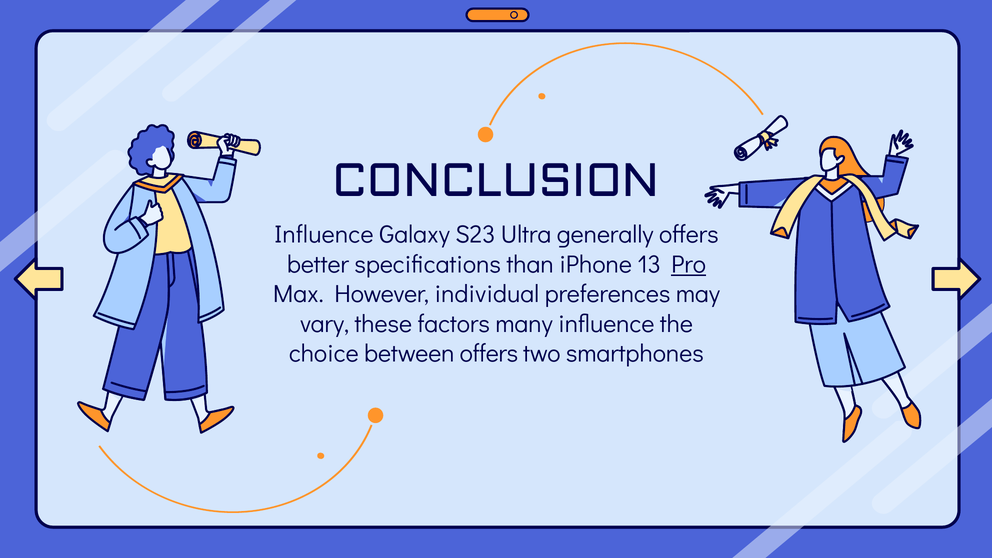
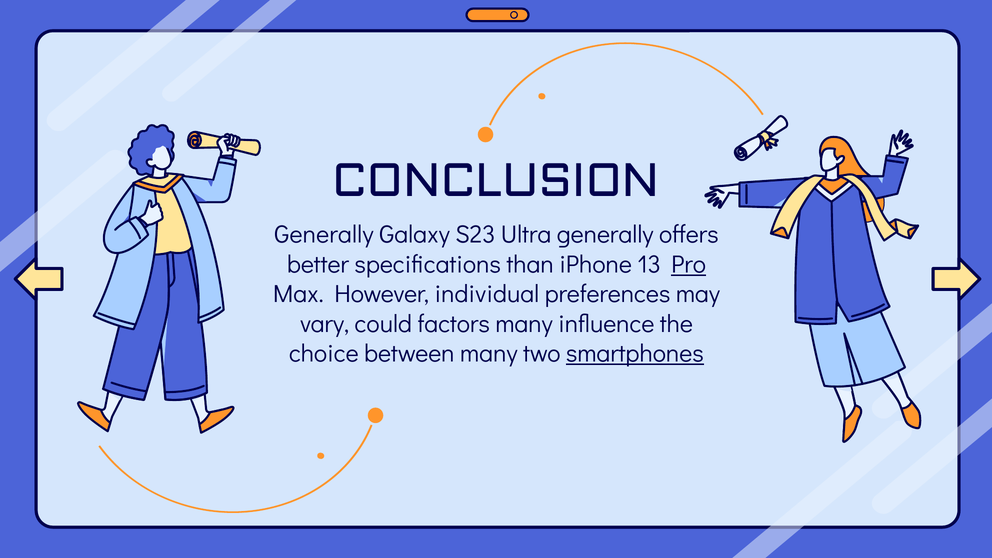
Influence: Influence -> Generally (324, 235)
these: these -> could (383, 324)
between offers: offers -> many (489, 354)
smartphones underline: none -> present (635, 354)
